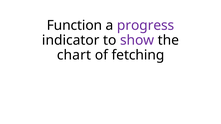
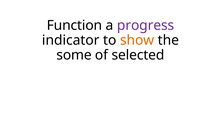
show colour: purple -> orange (137, 40)
chart: chart -> some (74, 55)
fetching: fetching -> selected (138, 55)
